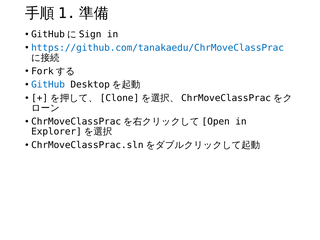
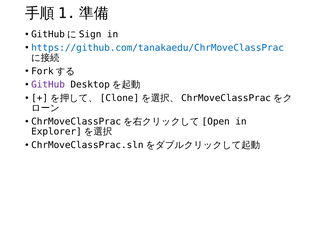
GitHub colour: blue -> purple (48, 85)
